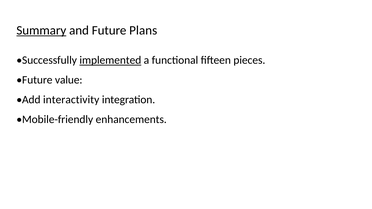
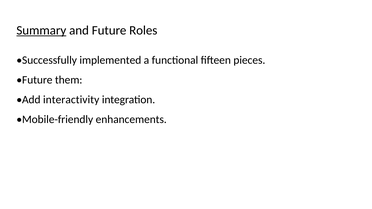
Plans: Plans -> Roles (143, 30)
implemented underline: present -> none (110, 60)
value: value -> them (69, 80)
